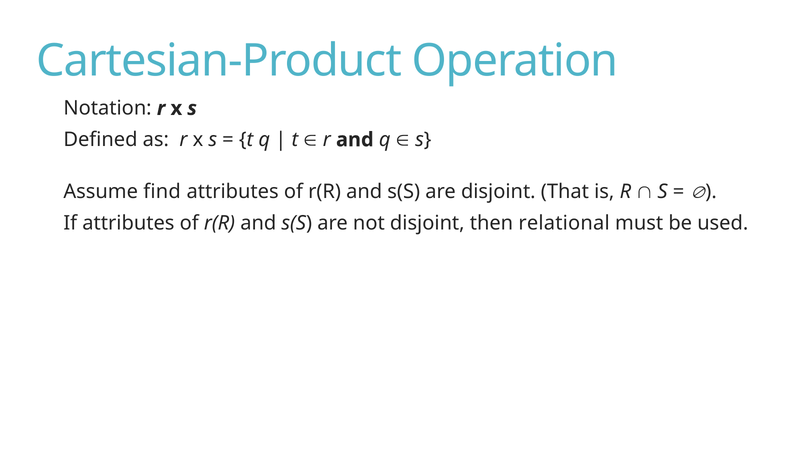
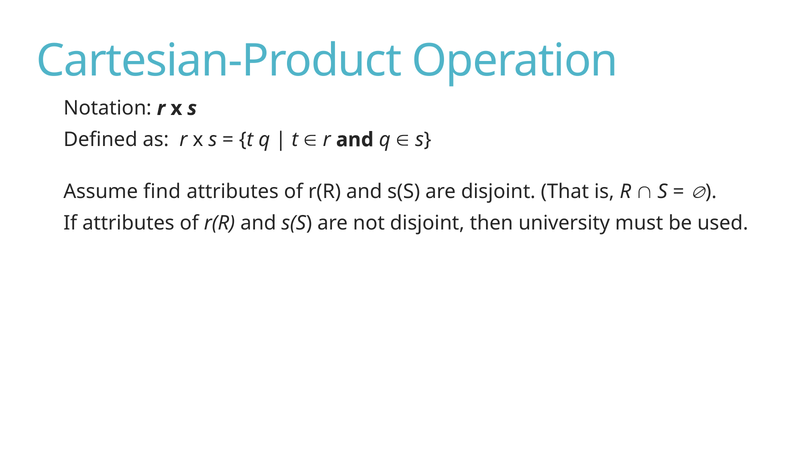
relational: relational -> university (564, 223)
